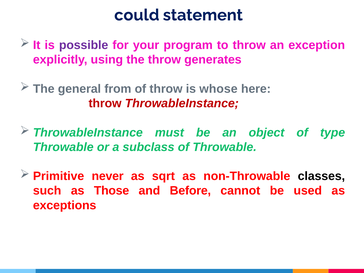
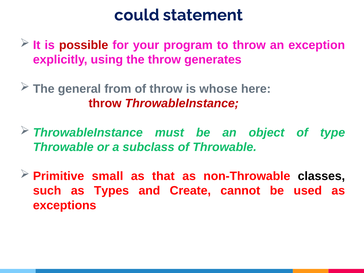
possible colour: purple -> red (84, 45)
never: never -> small (108, 176)
sqrt: sqrt -> that (163, 176)
Those: Those -> Types (111, 191)
Before: Before -> Create (190, 191)
